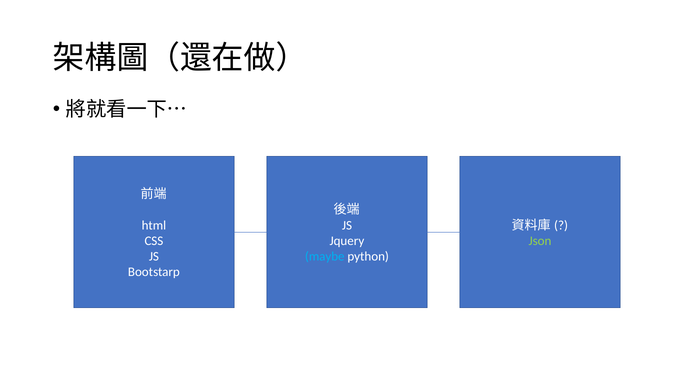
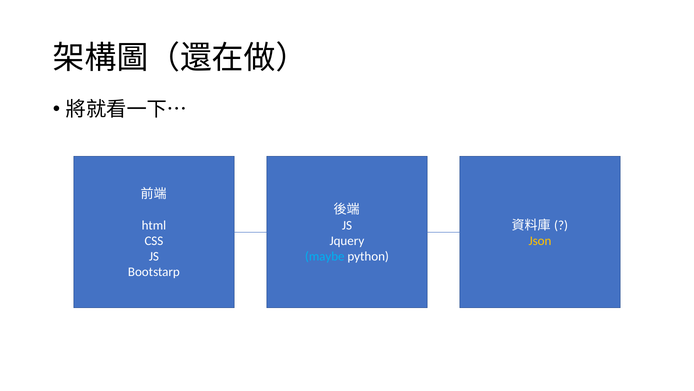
Json colour: light green -> yellow (540, 240)
